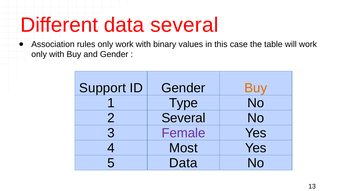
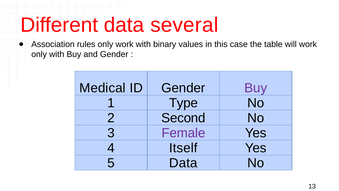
Support: Support -> Medical (103, 88)
Buy colour: orange -> purple (256, 88)
2 Several: Several -> Second (184, 118)
Most: Most -> Itself (183, 148)
